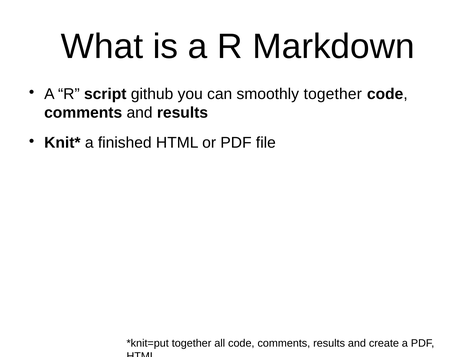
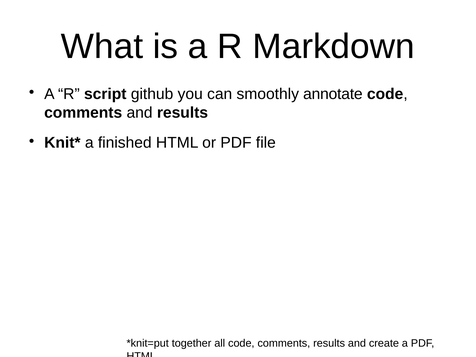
smoothly together: together -> annotate (333, 94)
